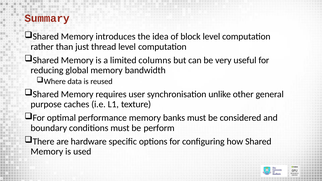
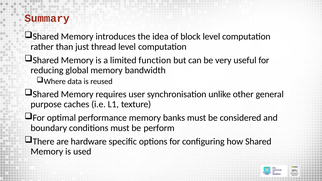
columns: columns -> function (155, 60)
